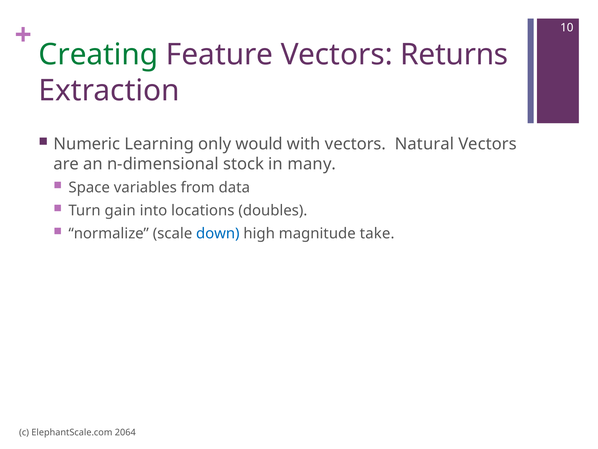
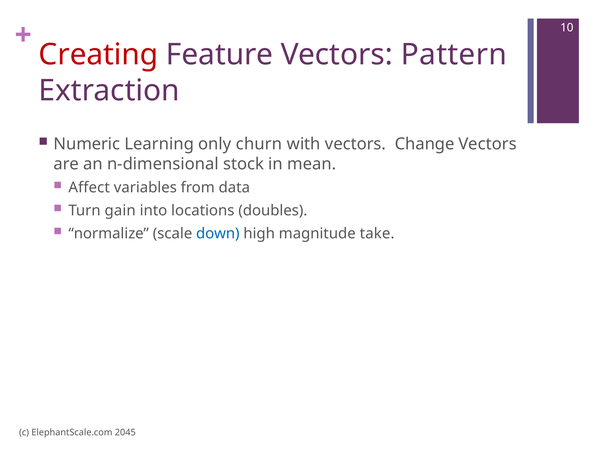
Creating colour: green -> red (98, 55)
Returns: Returns -> Pattern (454, 55)
would: would -> churn (259, 144)
Natural: Natural -> Change (425, 144)
many: many -> mean (312, 164)
Space: Space -> Affect (89, 187)
2064: 2064 -> 2045 (125, 432)
